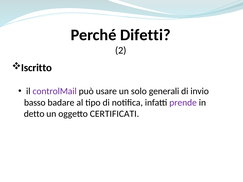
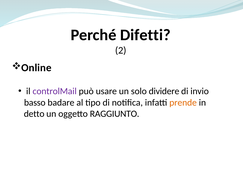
Iscritto: Iscritto -> Online (36, 68)
generali: generali -> dividere (164, 91)
prende colour: purple -> orange (183, 103)
CERTIFICATI: CERTIFICATI -> RAGGIUNTO (115, 114)
